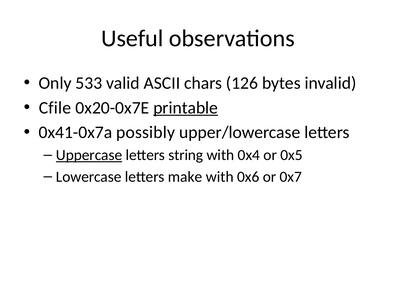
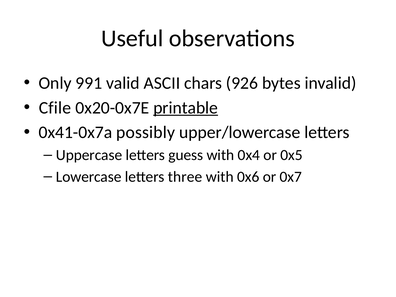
533: 533 -> 991 (89, 83)
126: 126 -> 926 (242, 83)
Uppercase underline: present -> none (89, 155)
string: string -> guess (186, 155)
make: make -> three (185, 177)
